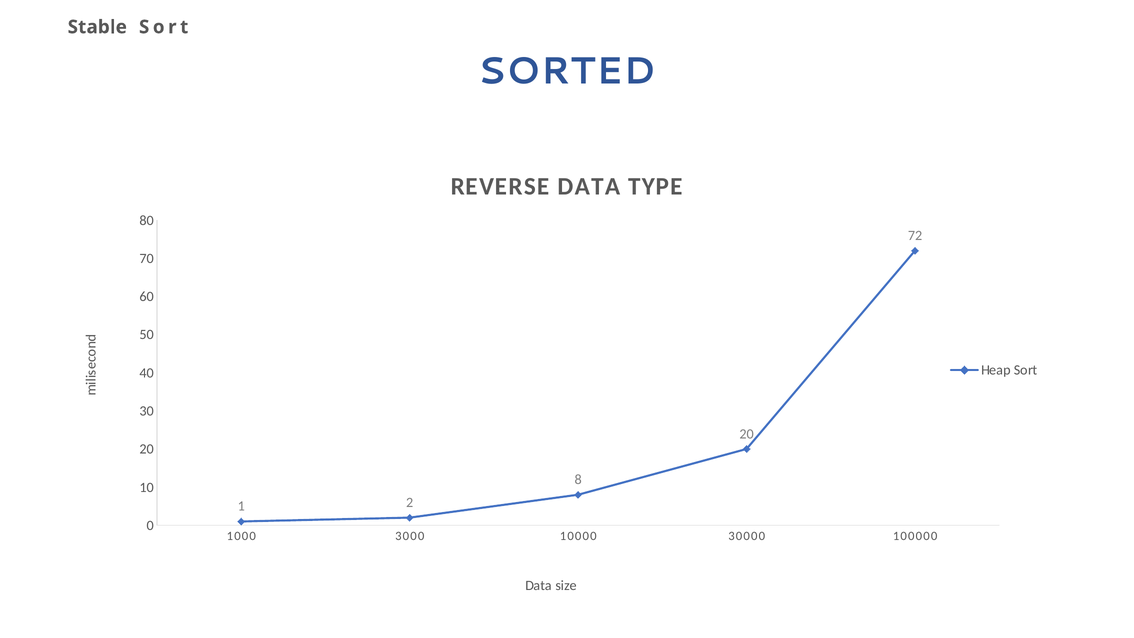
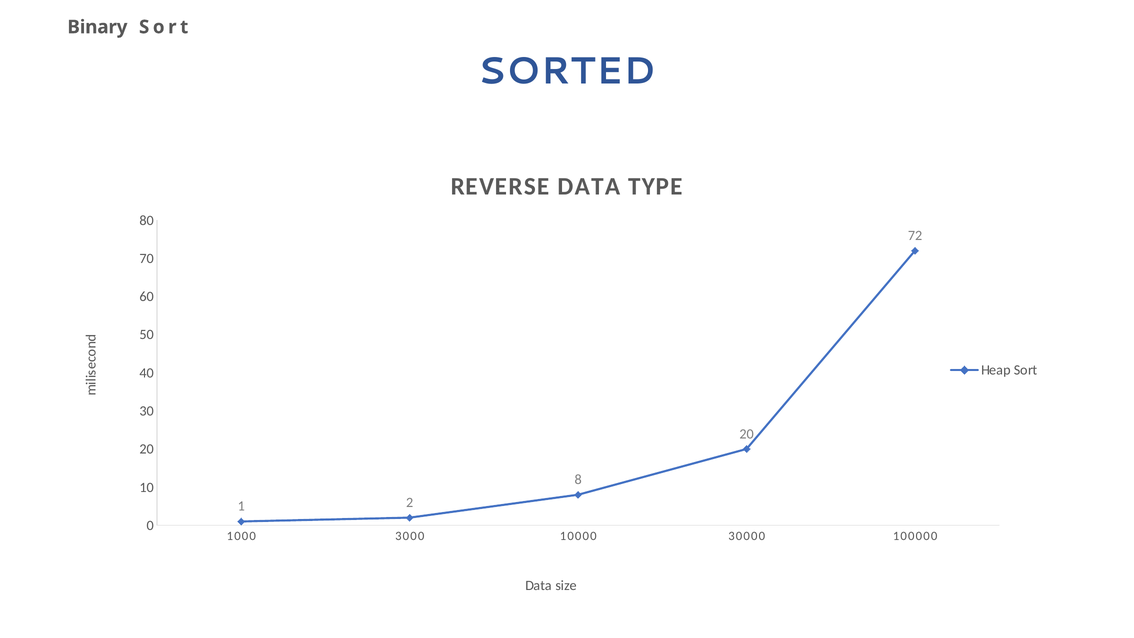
Stable: Stable -> Binary (97, 27)
